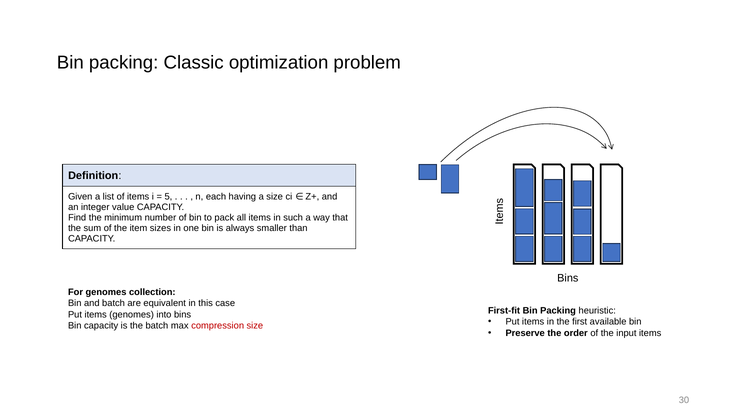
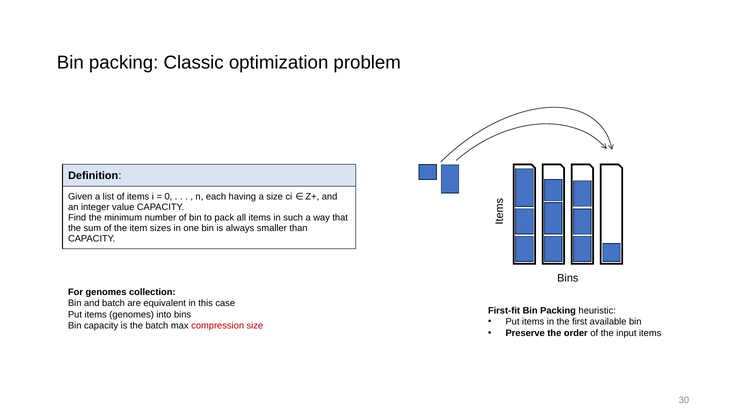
5: 5 -> 0 (168, 197)
